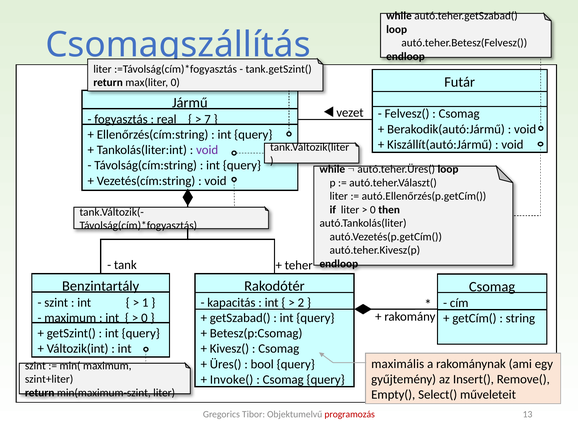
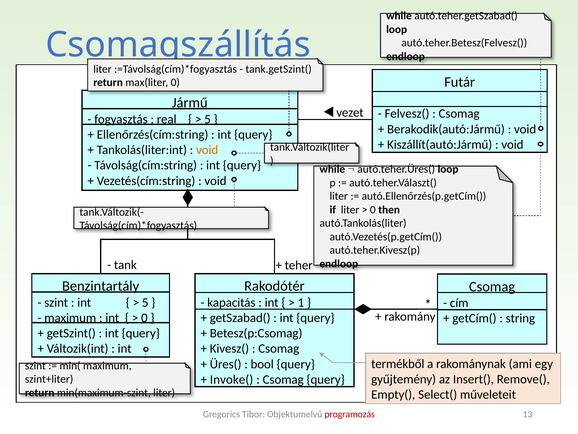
7: 7 -> 5 (208, 119)
void colour: purple -> orange (207, 150)
1: 1 -> 5 (145, 302)
2: 2 -> 1 (301, 302)
maximális: maximális -> termékből (398, 363)
